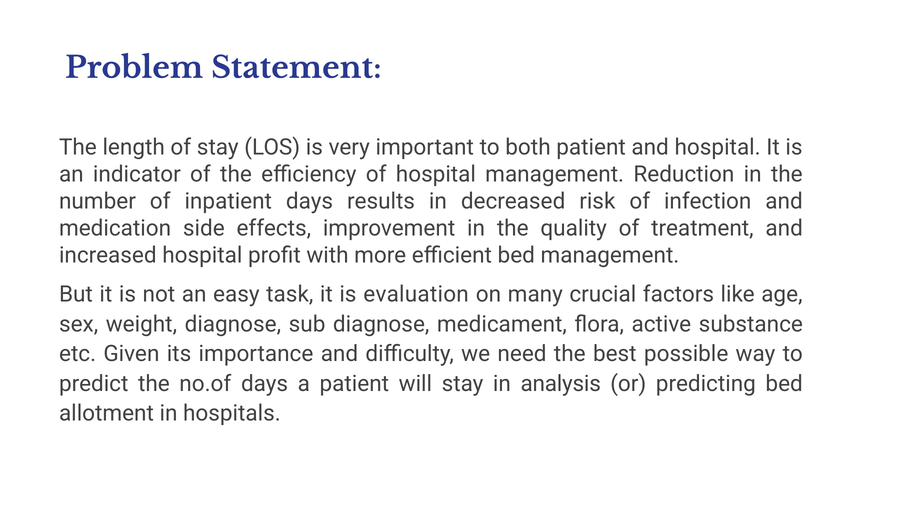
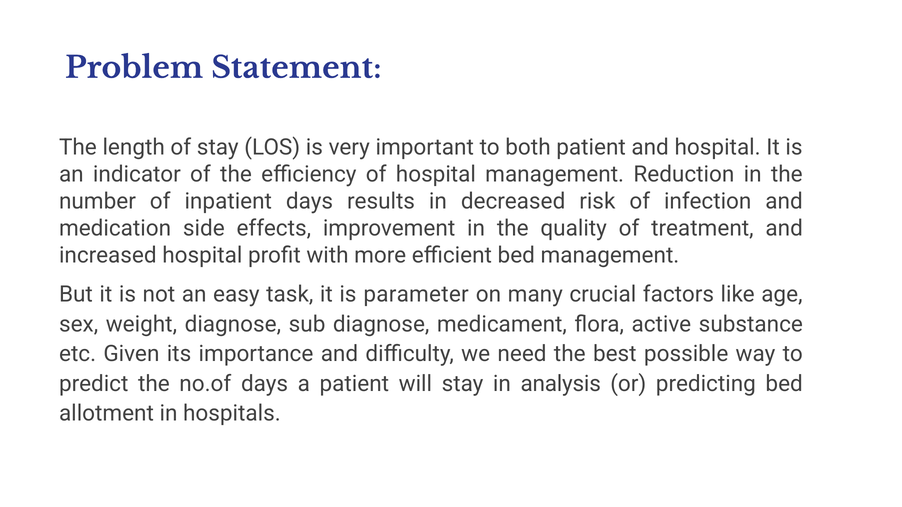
evaluation: evaluation -> parameter (416, 295)
